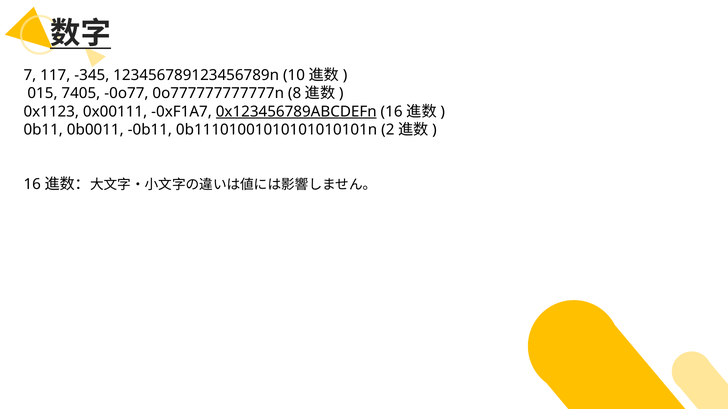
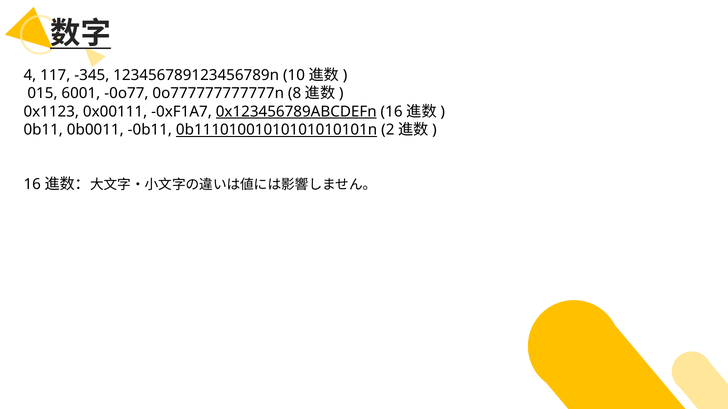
7: 7 -> 4 (30, 75)
7405: 7405 -> 6001 (81, 94)
0b11101001010101010101n underline: none -> present (277, 130)
